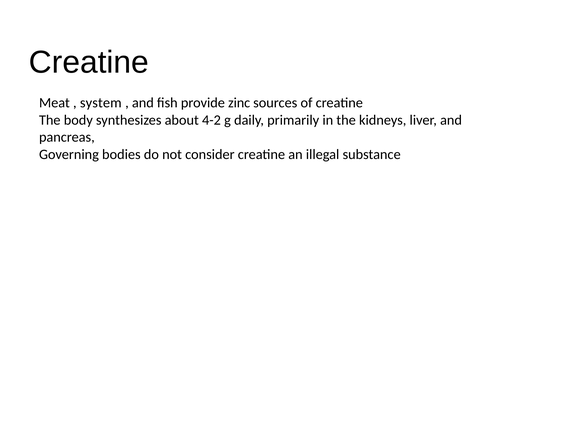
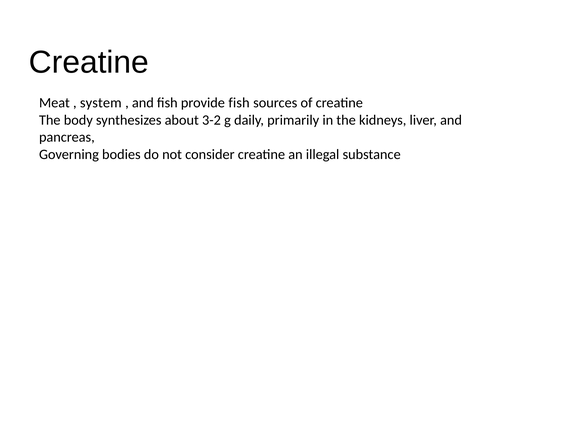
provide zinc: zinc -> fish (239, 103)
4-2: 4-2 -> 3-2 (211, 120)
